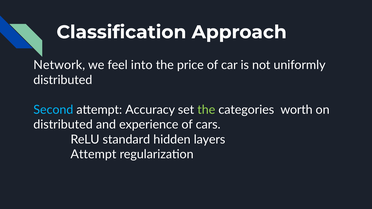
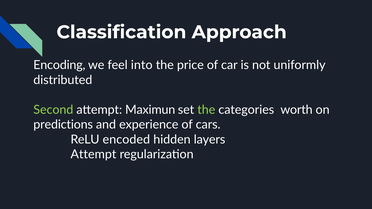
Network: Network -> Encoding (59, 65)
Second colour: light blue -> light green (53, 110)
Accuracy: Accuracy -> Maximun (150, 110)
distributed: distributed -> predictions (63, 125)
standard: standard -> encoded (126, 140)
